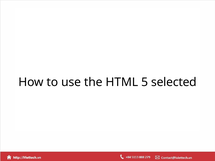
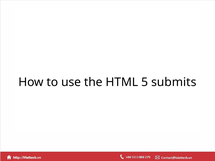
selected: selected -> submits (174, 82)
